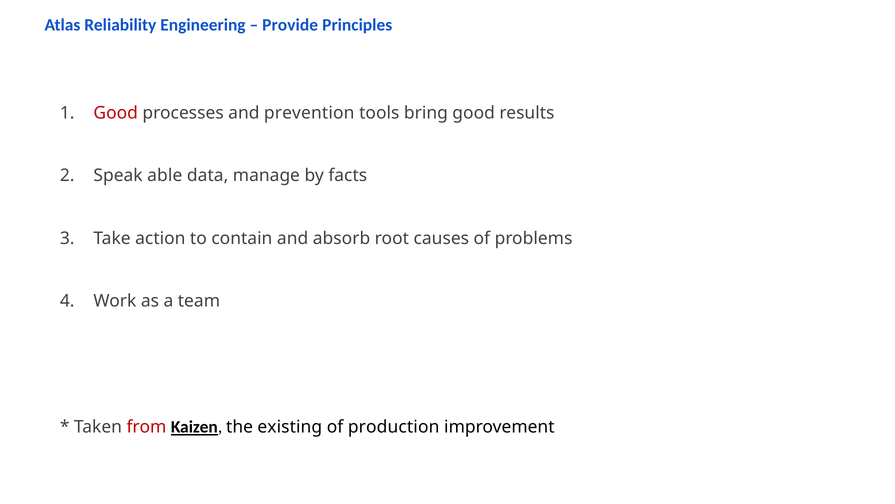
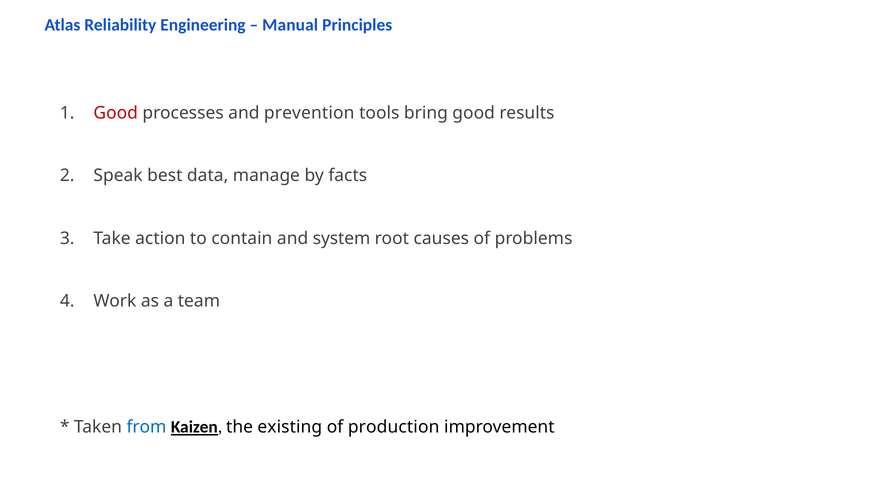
Provide: Provide -> Manual (290, 25)
able: able -> best (165, 175)
absorb: absorb -> system (342, 238)
from colour: red -> blue (146, 427)
